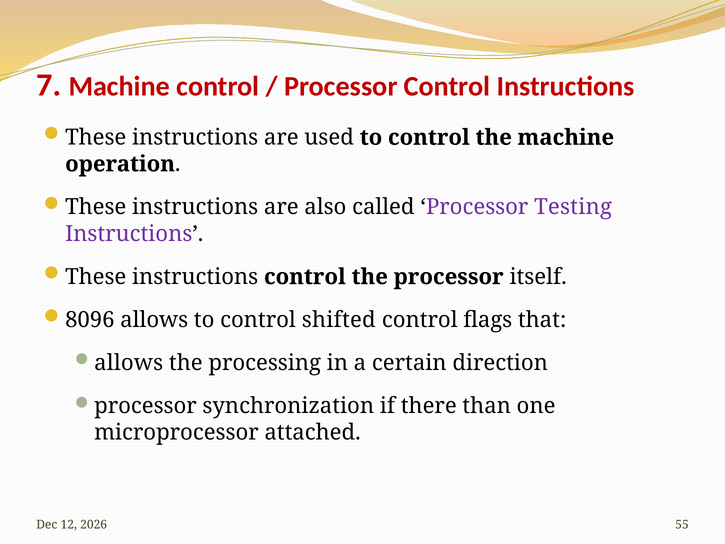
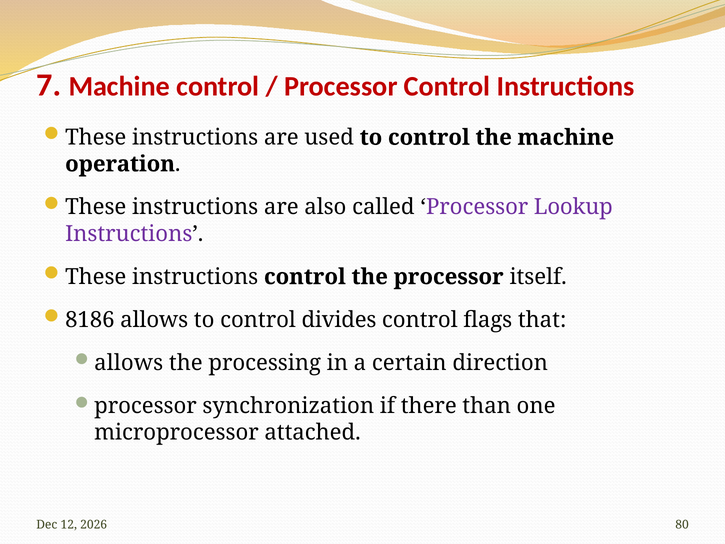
Testing: Testing -> Lookup (573, 207)
8096: 8096 -> 8186 (90, 320)
shifted: shifted -> divides (339, 320)
55: 55 -> 80 (682, 525)
